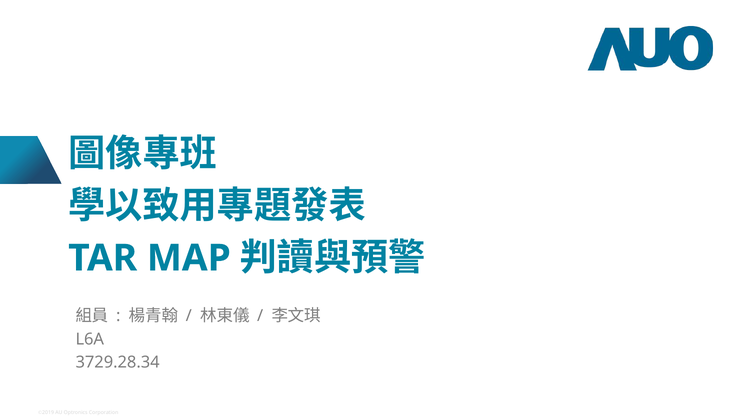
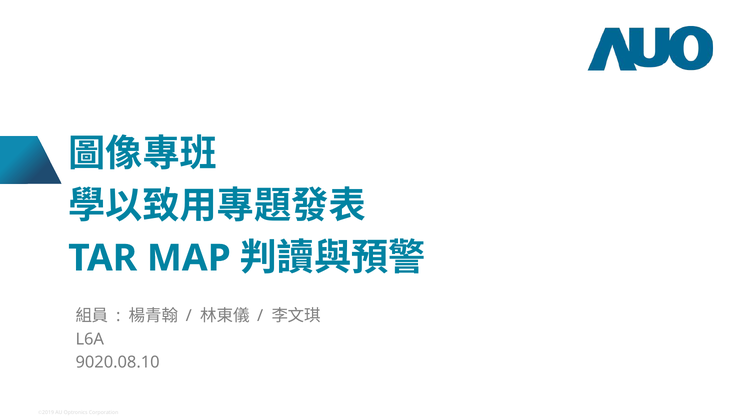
3729.28.34: 3729.28.34 -> 9020.08.10 (118, 362)
